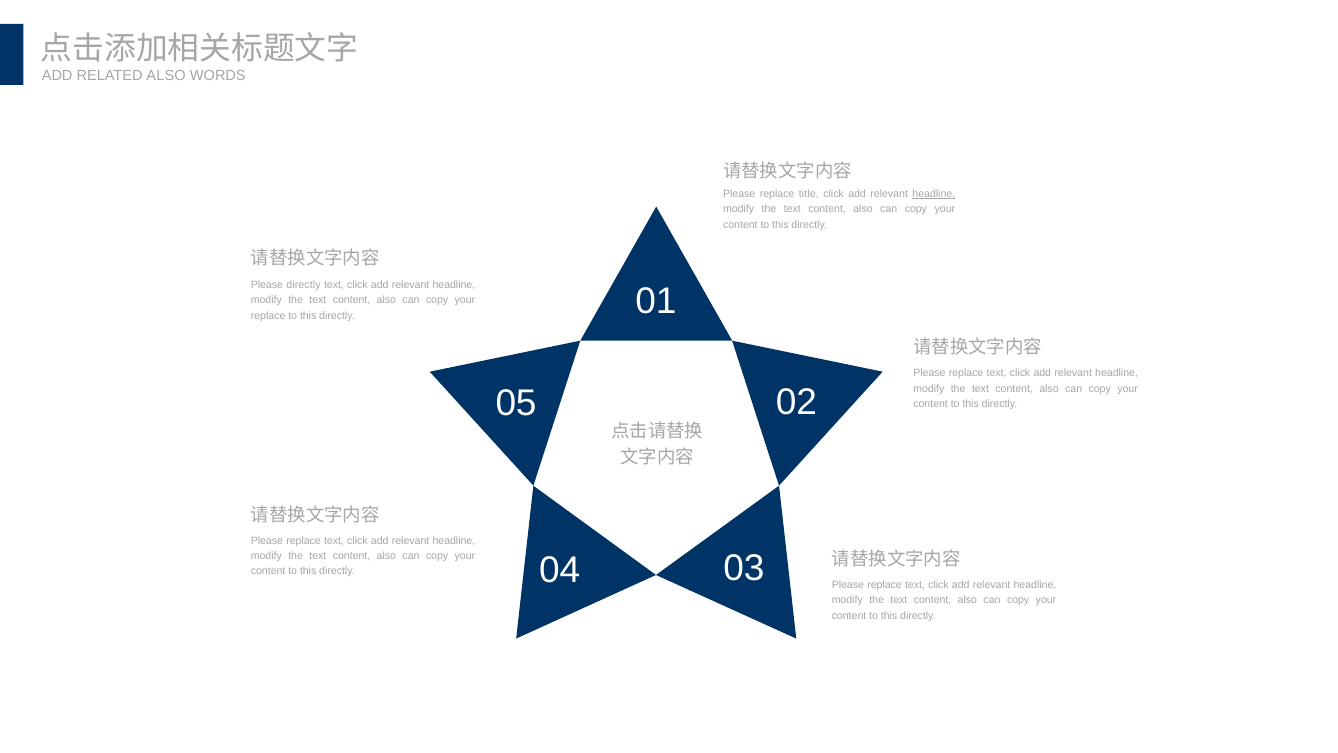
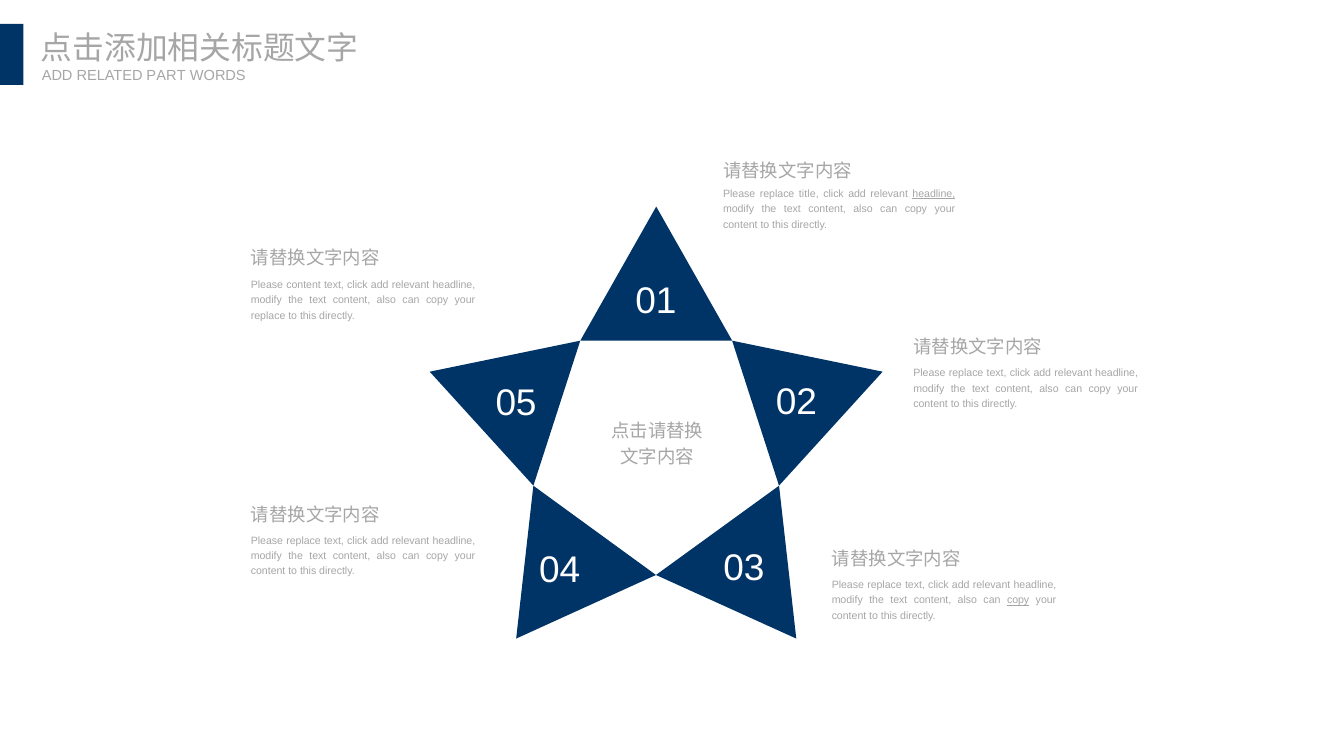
RELATED ALSO: ALSO -> PART (166, 76)
Please directly: directly -> content (304, 285)
copy underline: none -> present (1018, 600)
